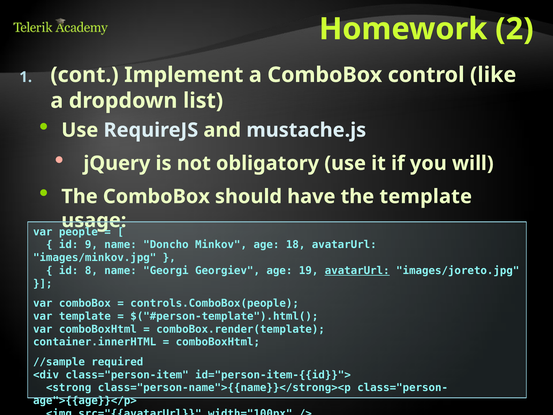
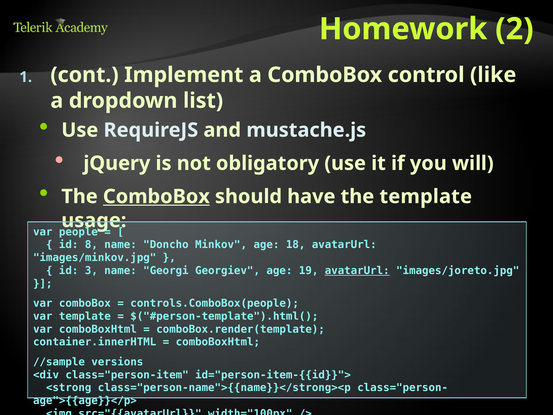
ComboBox underline: none -> present (156, 196)
9: 9 -> 8 (91, 245)
8: 8 -> 3 (91, 270)
required: required -> versions (117, 362)
